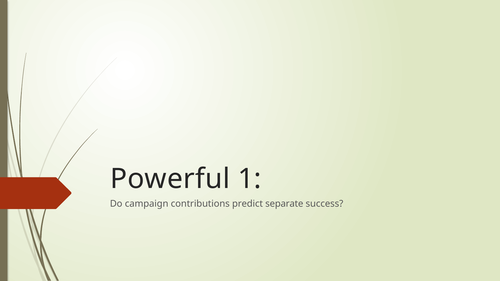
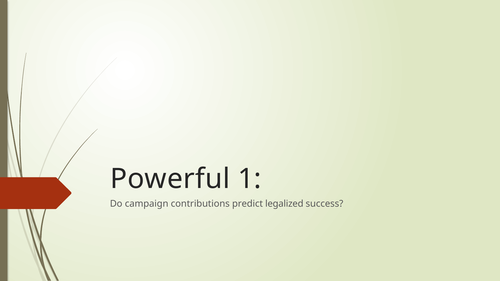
separate: separate -> legalized (284, 204)
